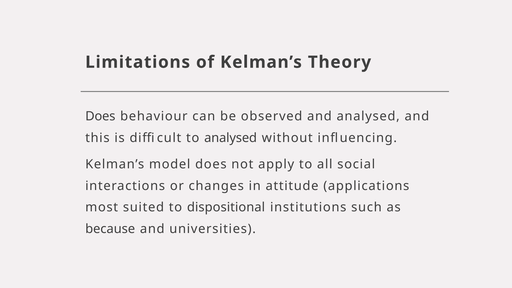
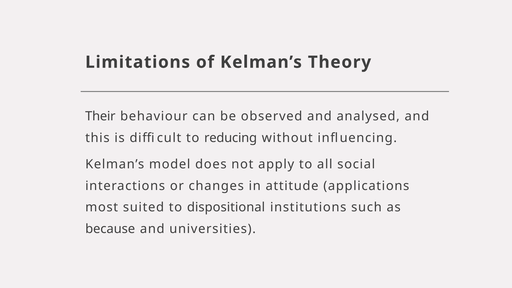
Does: Does -> Their (100, 116)
to analysed: analysed -> reducing (231, 138)
